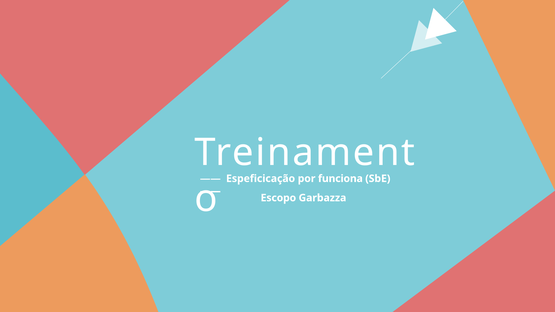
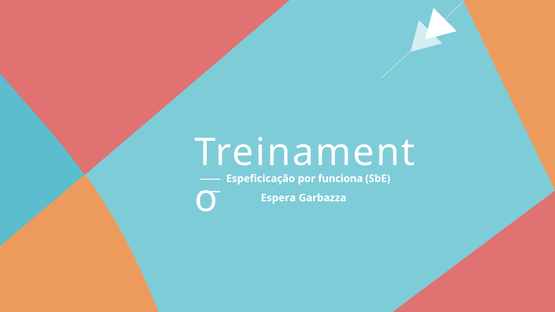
Escopo: Escopo -> Espera (278, 198)
